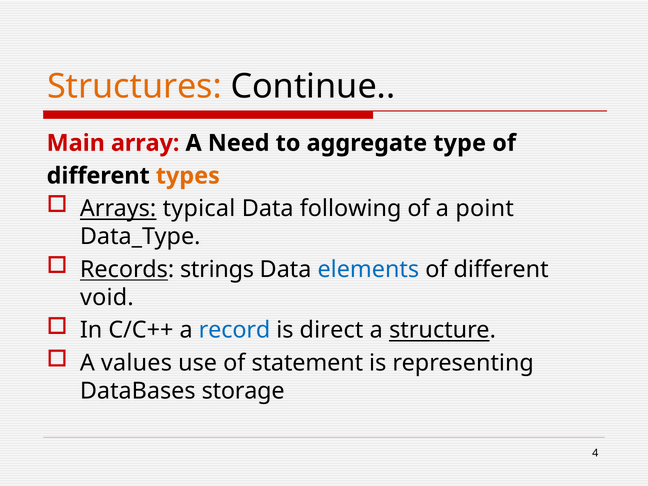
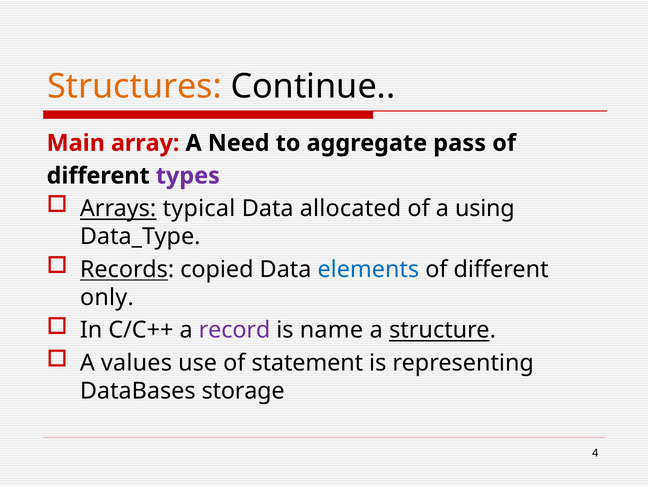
type: type -> pass (460, 143)
types colour: orange -> purple (188, 176)
following: following -> allocated (351, 209)
point: point -> using (485, 209)
strings: strings -> copied (217, 269)
void: void -> only (107, 297)
record colour: blue -> purple (235, 330)
direct: direct -> name (331, 330)
